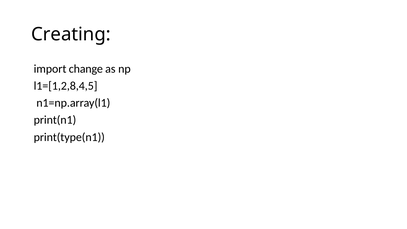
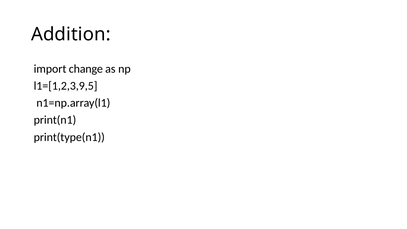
Creating: Creating -> Addition (71, 34)
l1=[1,2,8,4,5: l1=[1,2,8,4,5 -> l1=[1,2,3,9,5 (66, 86)
